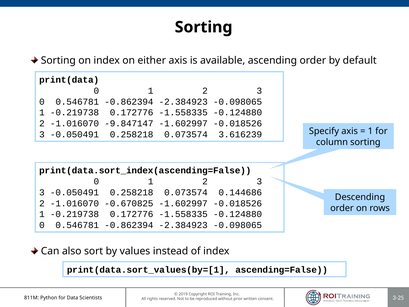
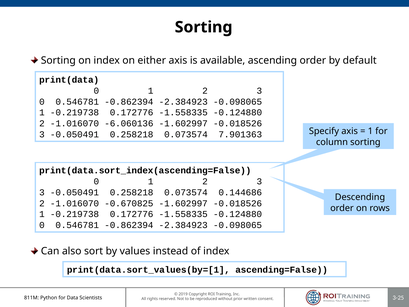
-9.847147: -9.847147 -> -6.060136 (129, 123)
3.616239: 3.616239 -> 7.901363 (240, 134)
